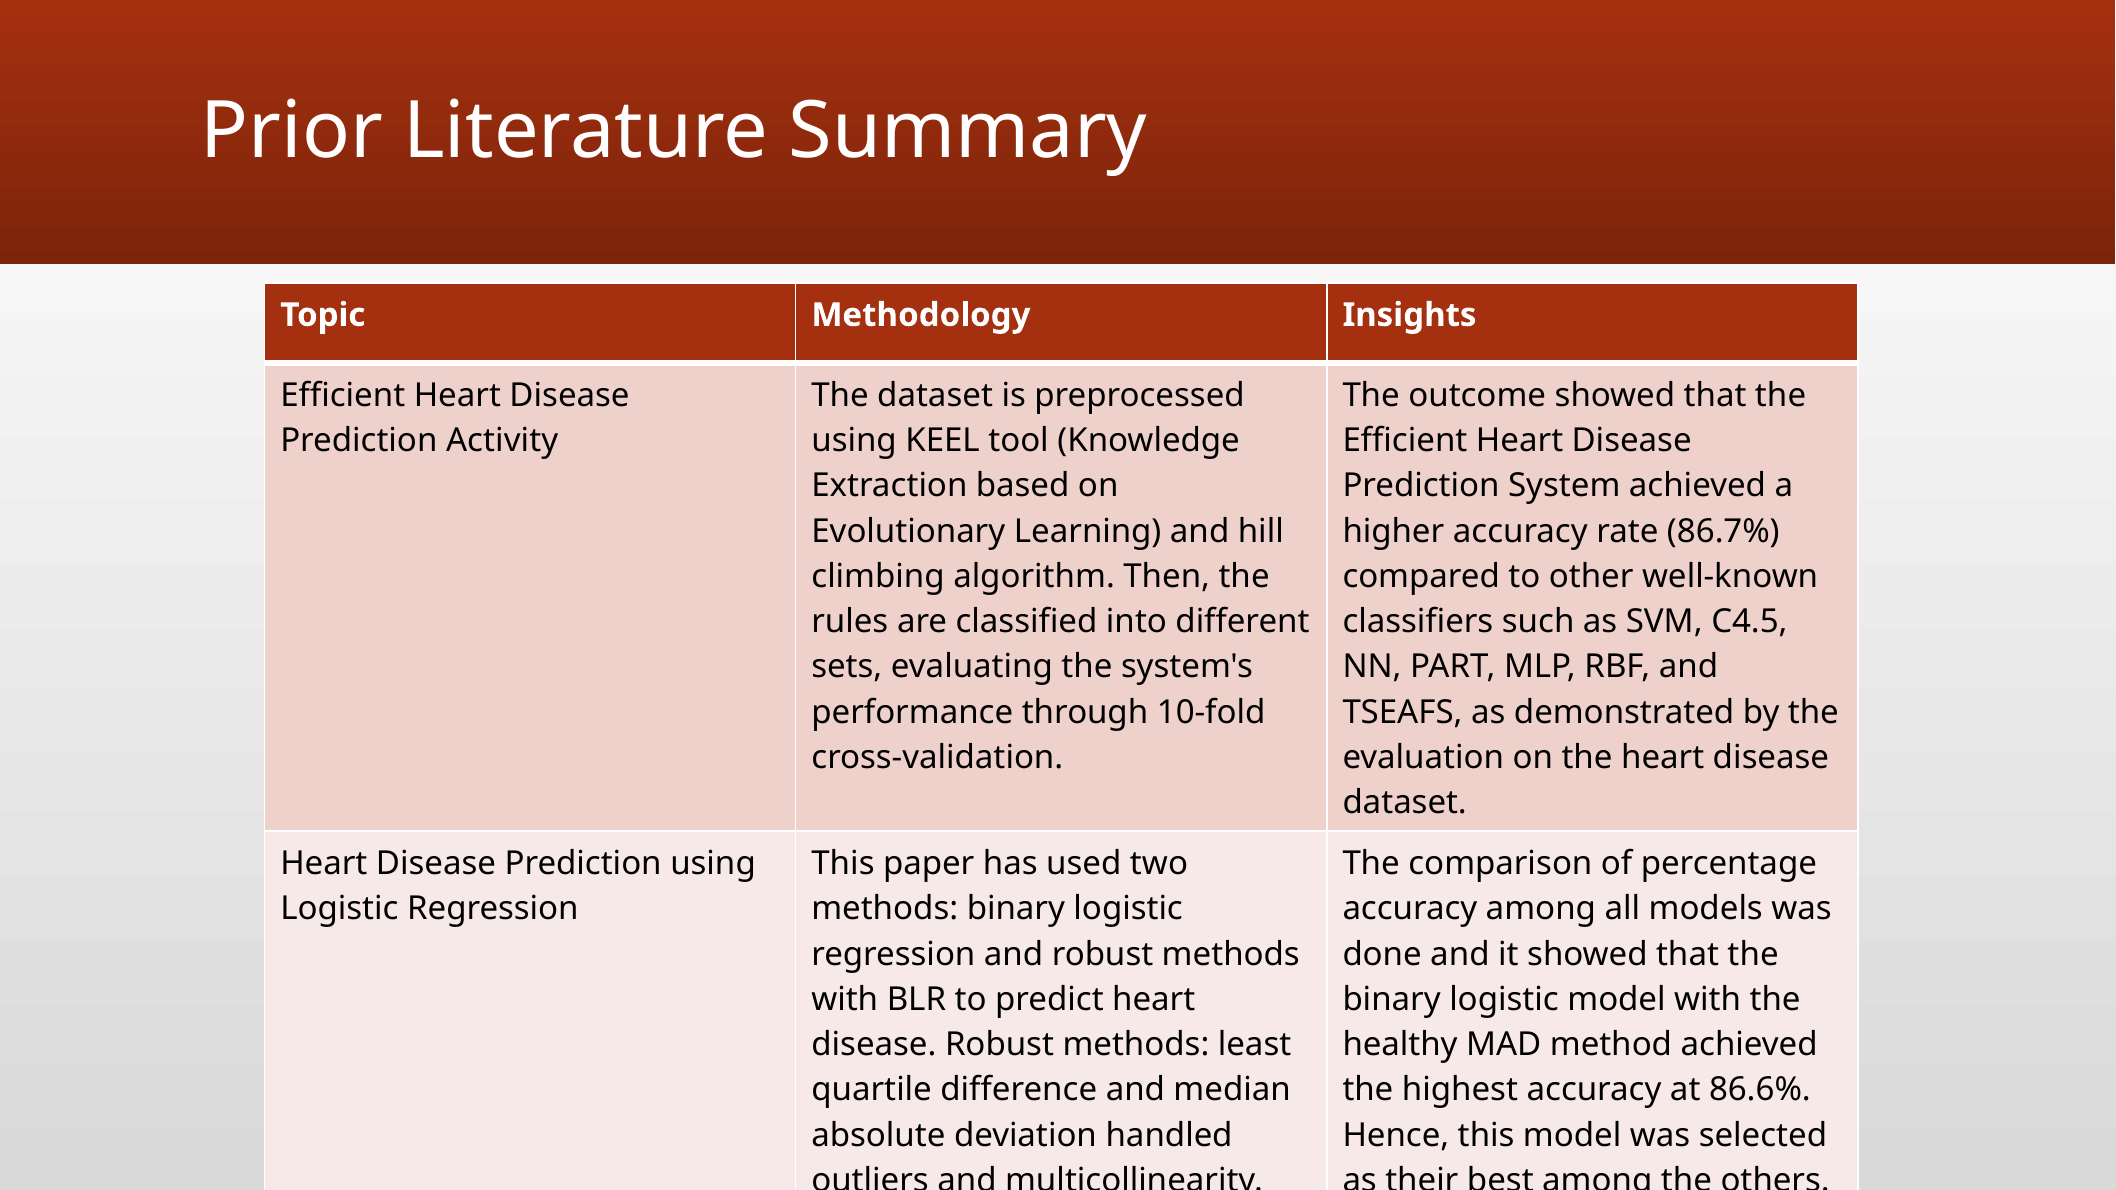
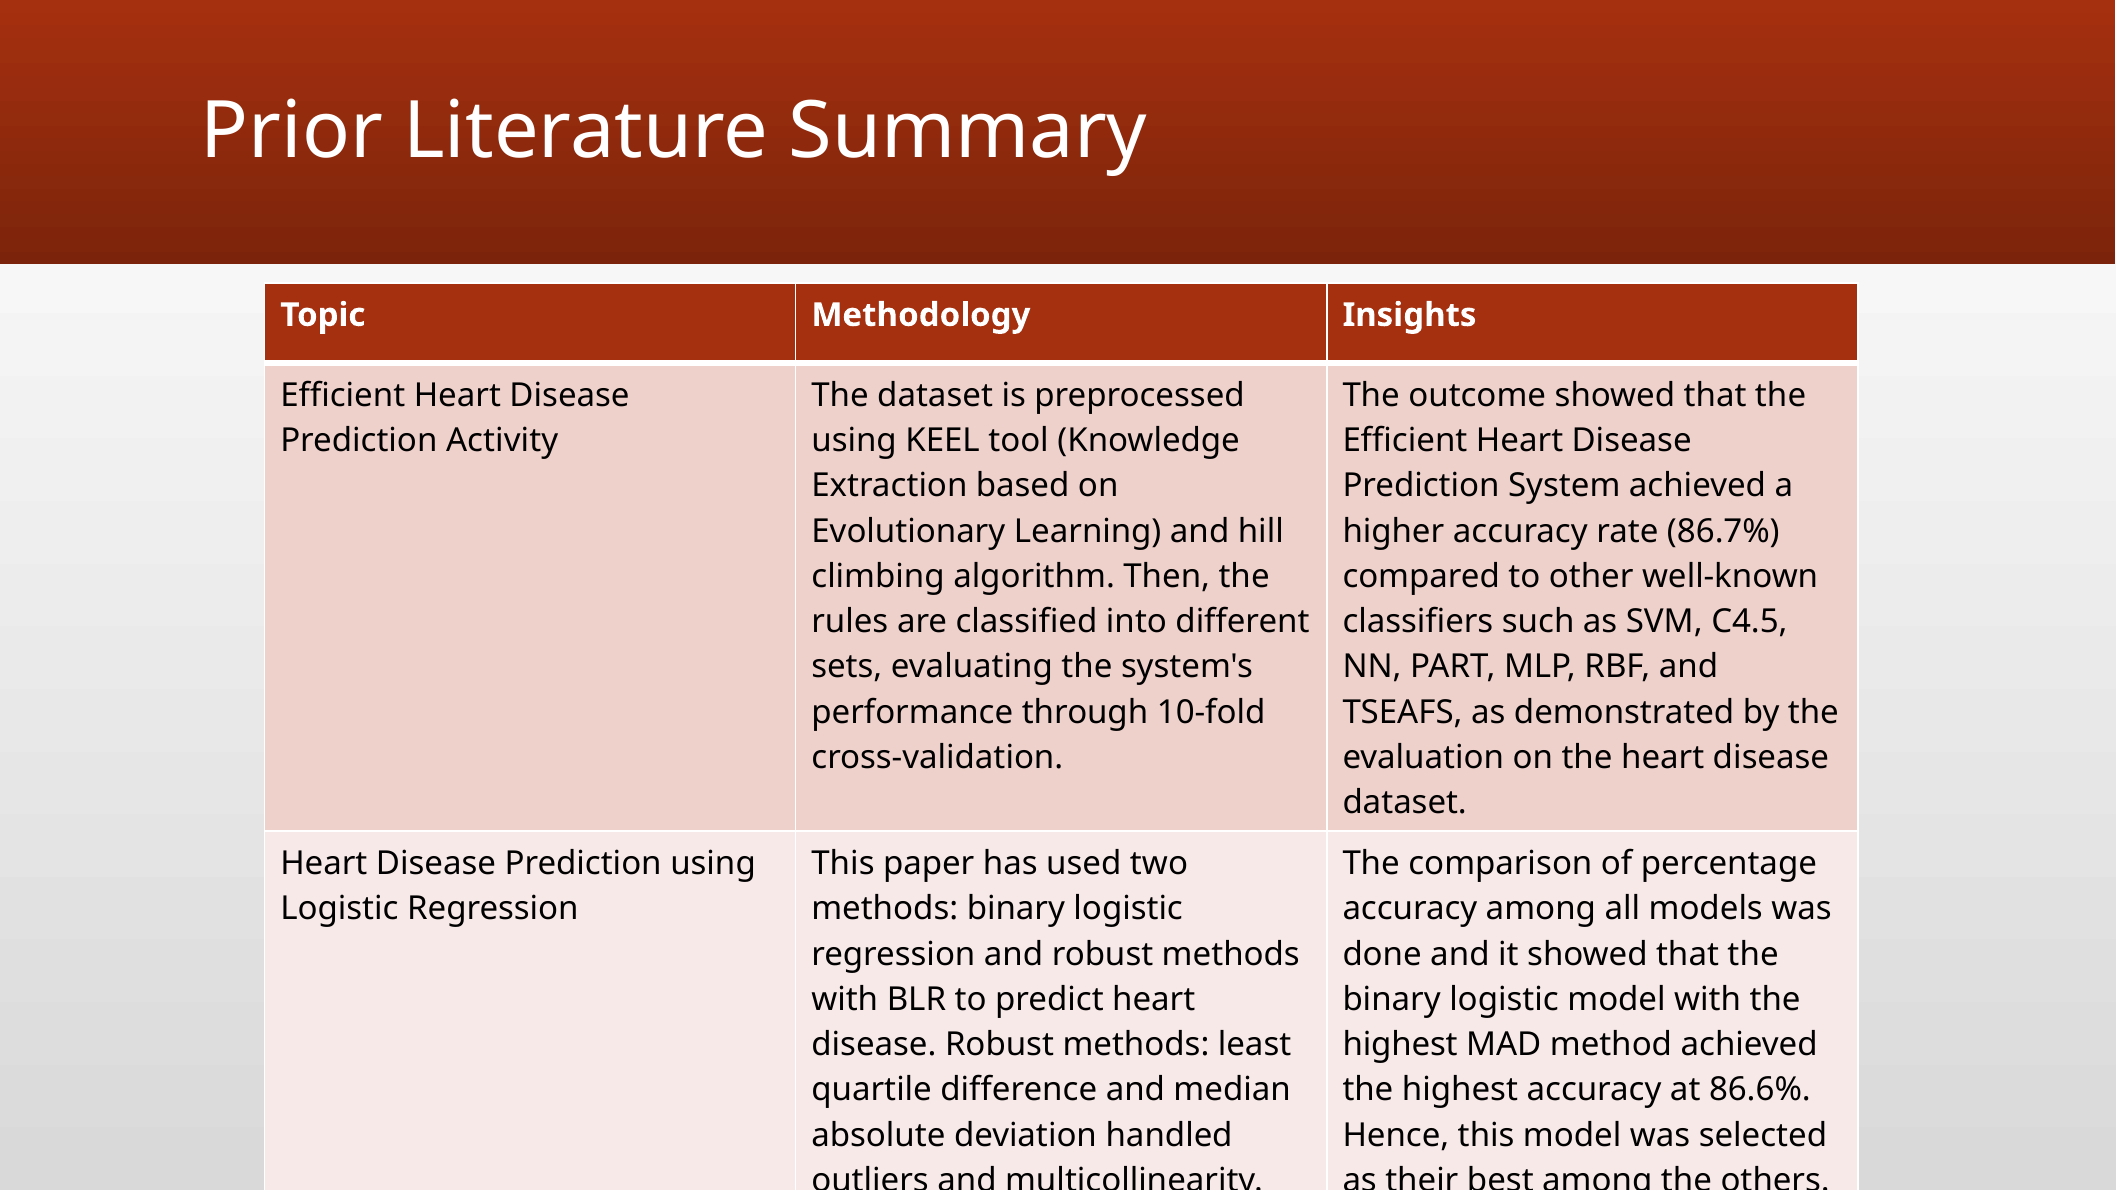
healthy: healthy -> highest (1400, 1045)
